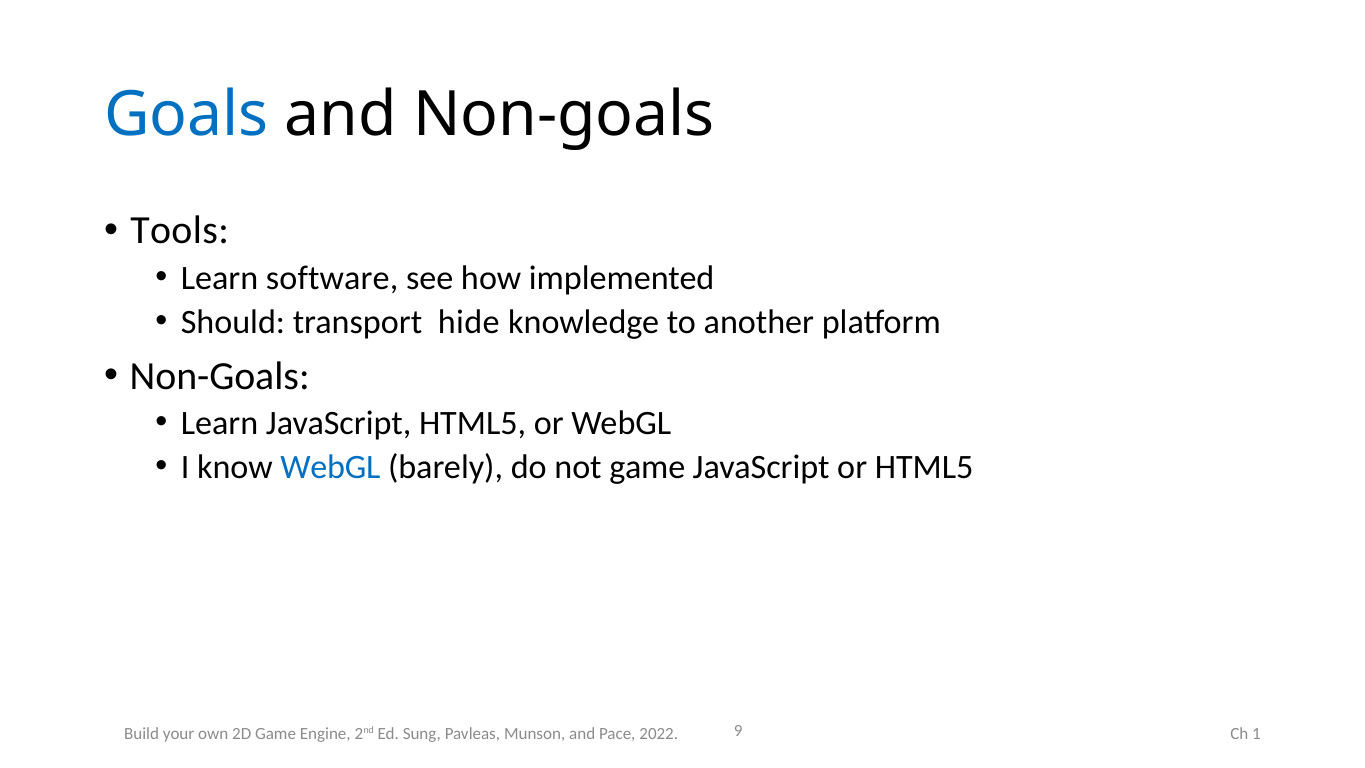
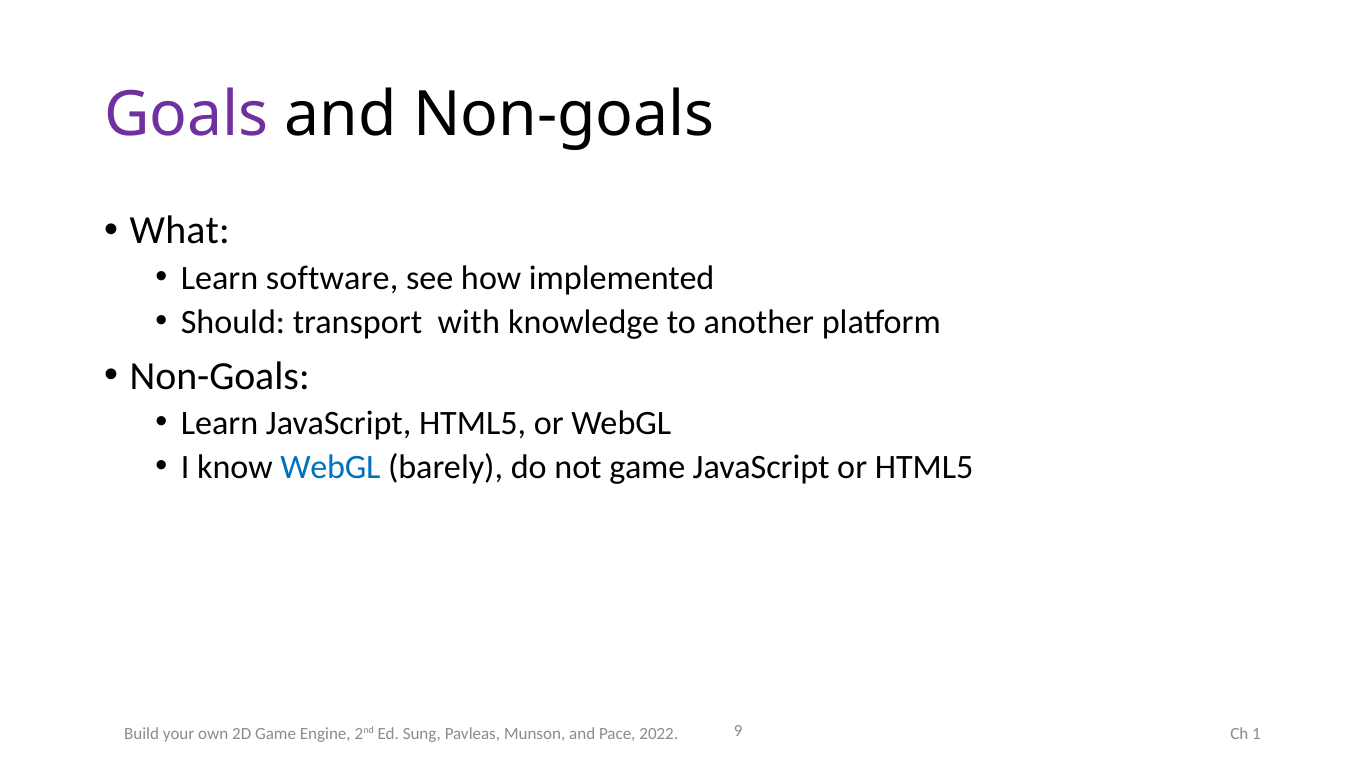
Goals colour: blue -> purple (186, 115)
Tools: Tools -> What (180, 231)
hide: hide -> with (469, 322)
